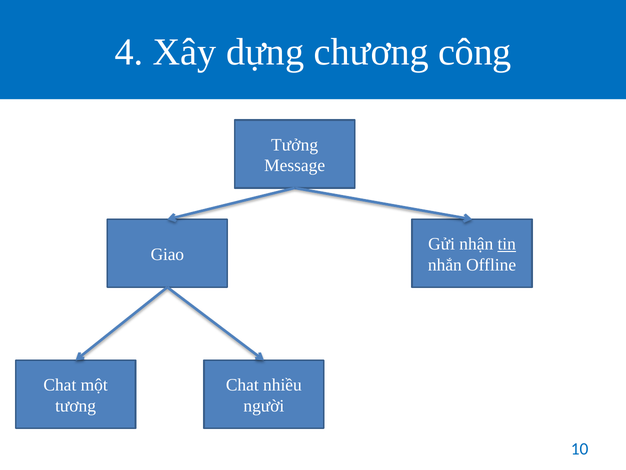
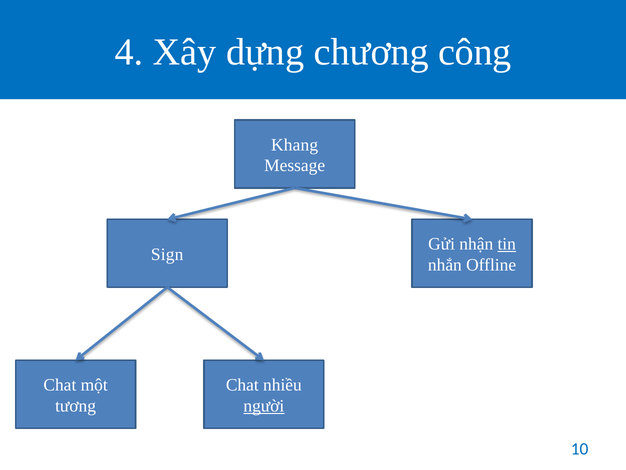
Tưởng: Tưởng -> Khang (295, 145)
Giao: Giao -> Sign (167, 254)
người underline: none -> present (264, 405)
